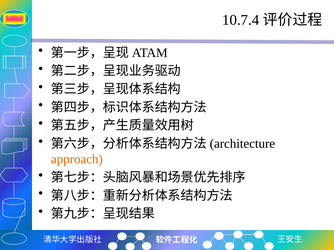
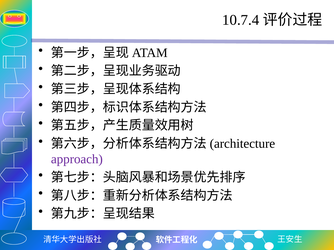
approach colour: orange -> purple (77, 160)
